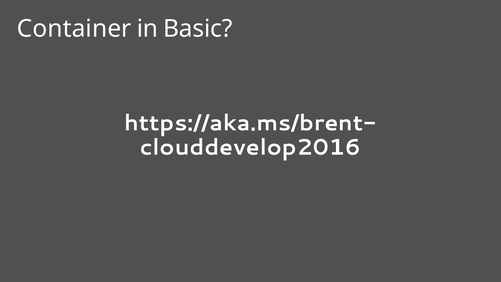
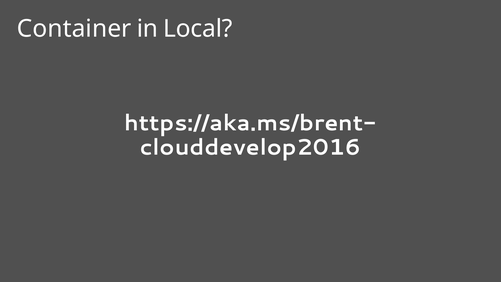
Basic: Basic -> Local (198, 29)
